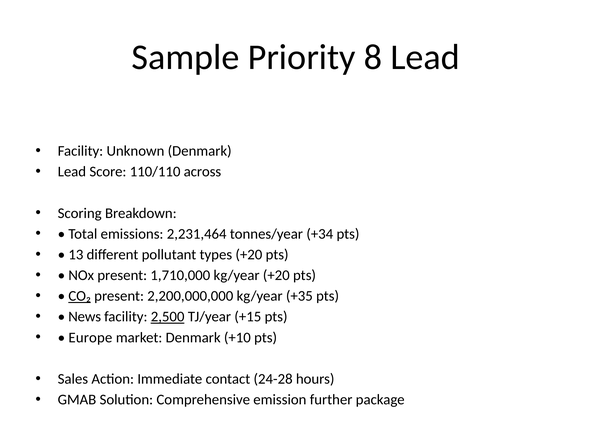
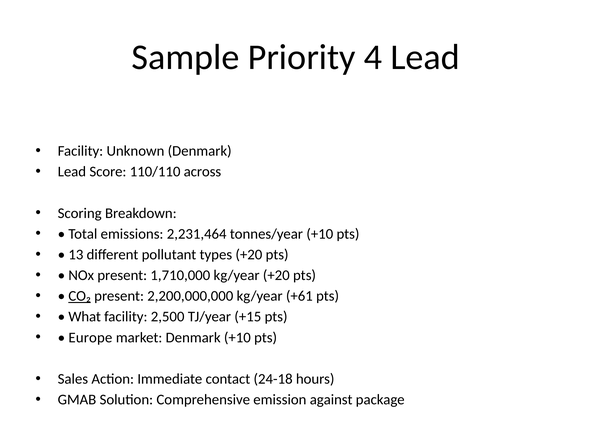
8: 8 -> 4 (373, 57)
tonnes/year +34: +34 -> +10 (320, 234)
+35: +35 -> +61 (299, 296)
News: News -> What (85, 317)
2,500 underline: present -> none (168, 317)
24-28: 24-28 -> 24-18 (273, 379)
further: further -> against (331, 400)
